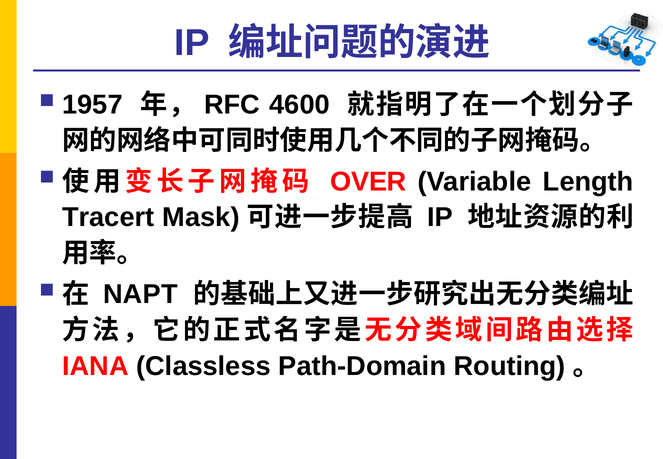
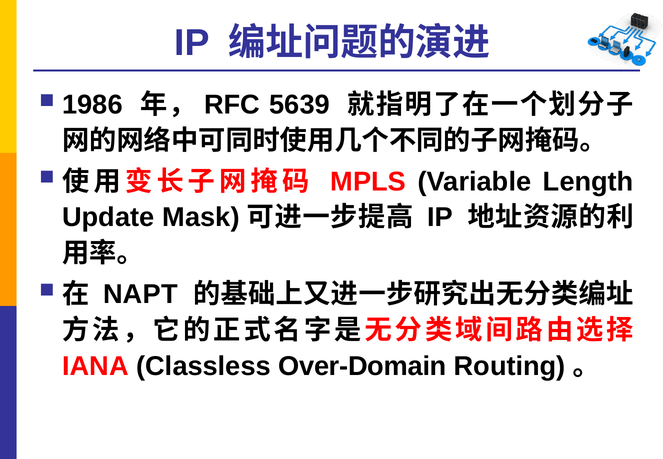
1957: 1957 -> 1986 (92, 105)
4600: 4600 -> 5639 (300, 105)
OVER: OVER -> MPLS (368, 182)
Tracert: Tracert -> Update (108, 217)
Path-Domain: Path-Domain -> Over-Domain (362, 366)
